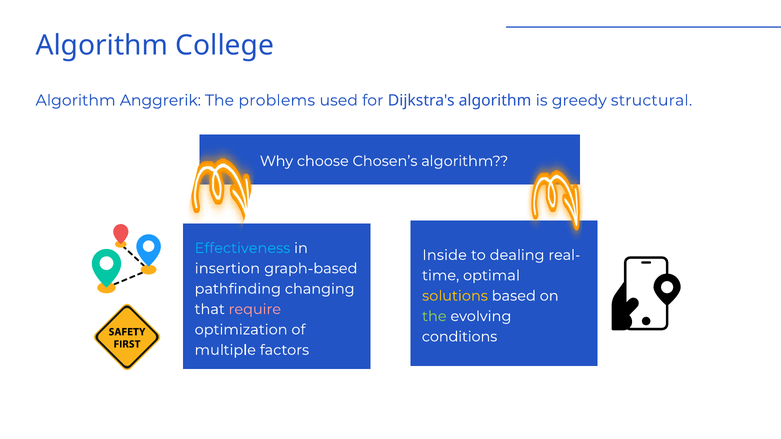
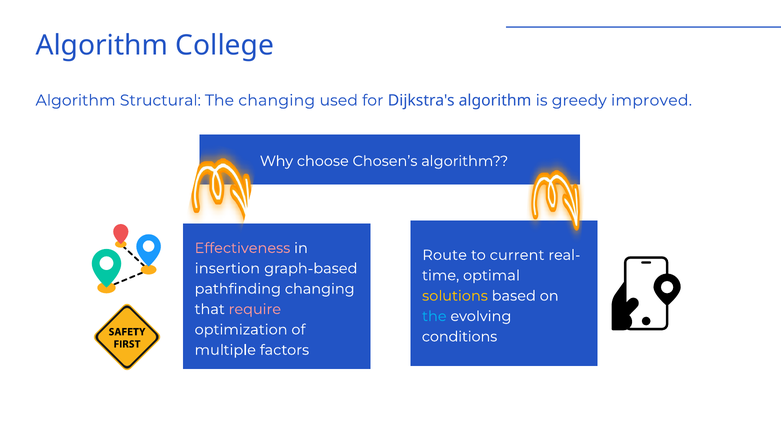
Anggrerik: Anggrerik -> Structural (160, 100)
The problems: problems -> changing (277, 100)
structural: structural -> improved (652, 100)
Effectiveness colour: light blue -> pink (242, 248)
Inside: Inside -> Route (445, 255)
dealing: dealing -> current (517, 255)
the colour: light green -> light blue (434, 316)
